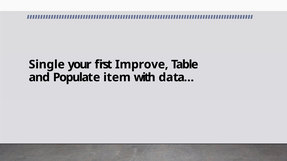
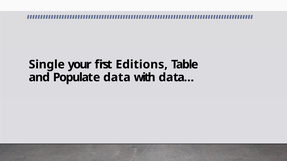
Improve: Improve -> Editions (142, 65)
item: item -> data (117, 78)
